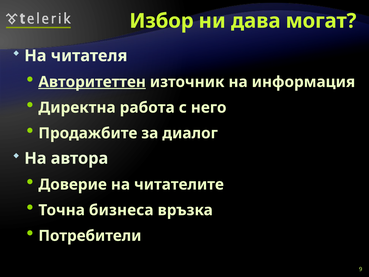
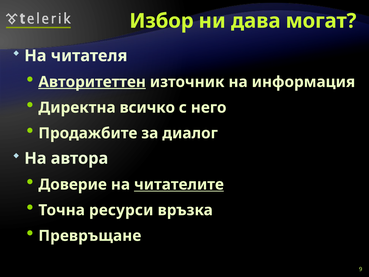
работа: работа -> всичко (147, 107)
читателите underline: none -> present (179, 184)
бизнеса: бизнеса -> ресурси (121, 210)
Потребители: Потребители -> Превръщане (90, 236)
